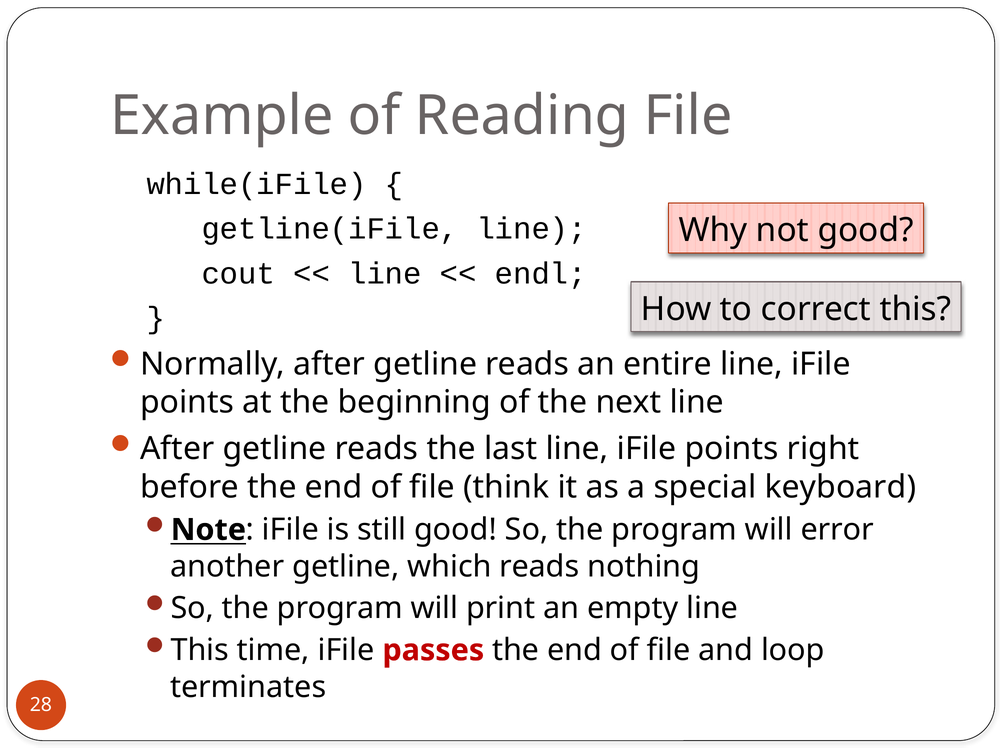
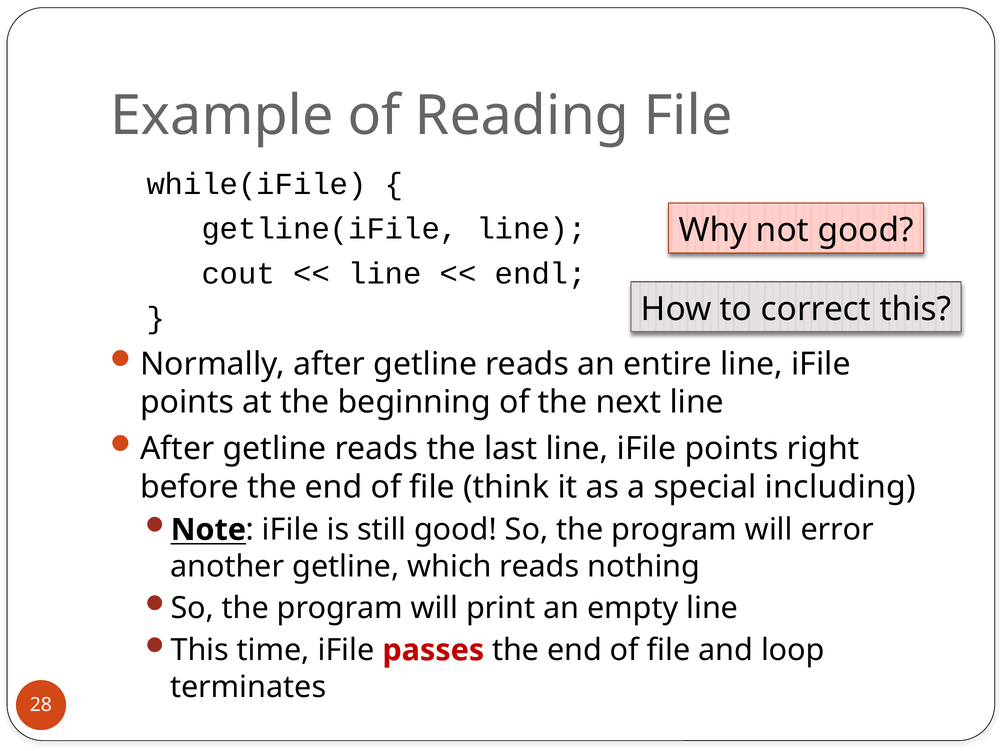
keyboard: keyboard -> including (840, 488)
